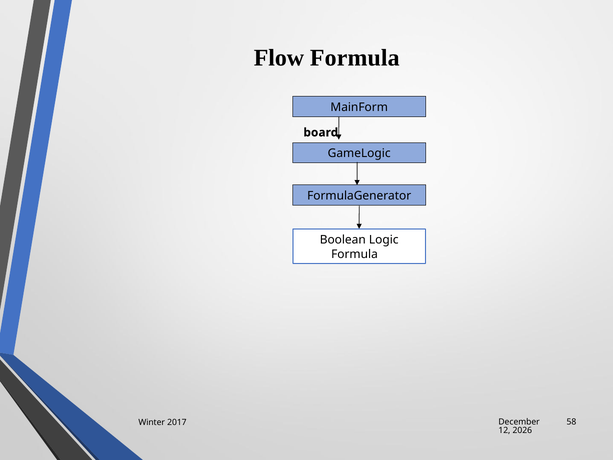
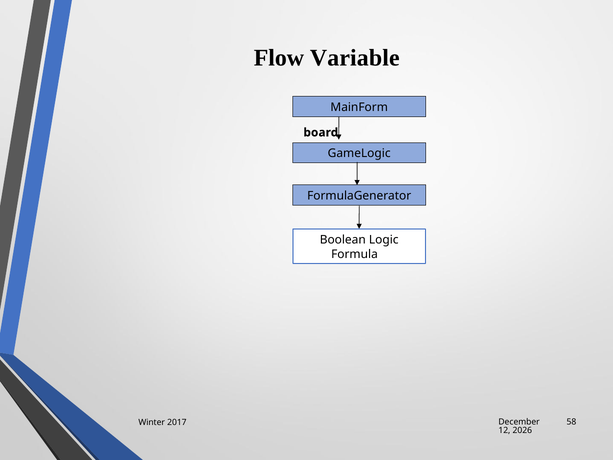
Flow Formula: Formula -> Variable (355, 58)
